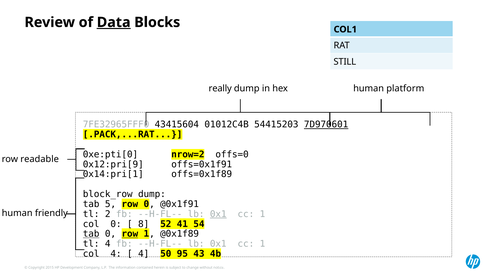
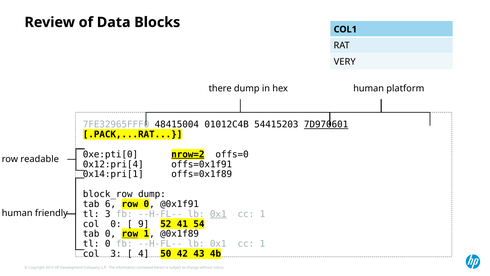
Data underline: present -> none (114, 22)
STILL: STILL -> VERY (345, 62)
really: really -> there (220, 88)
43415604: 43415604 -> 48415004 (177, 124)
nrow=2 underline: none -> present (188, 154)
0x12:pri[9: 0x12:pri[9 -> 0x12:pri[4 (113, 164)
5: 5 -> 6 (110, 204)
tl 2: 2 -> 3 (108, 214)
8: 8 -> 9 (144, 224)
tab underline: present -> none (91, 234)
tl 4: 4 -> 0 (108, 244)
col 4: 4 -> 3 (116, 254)
95: 95 -> 42 (182, 254)
